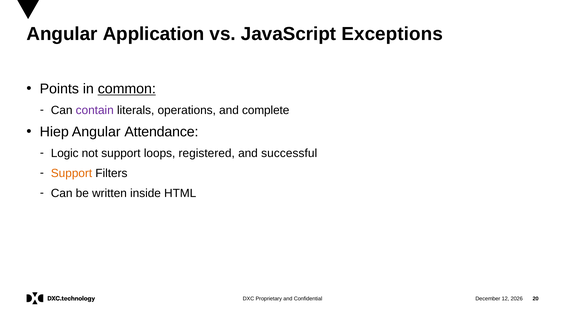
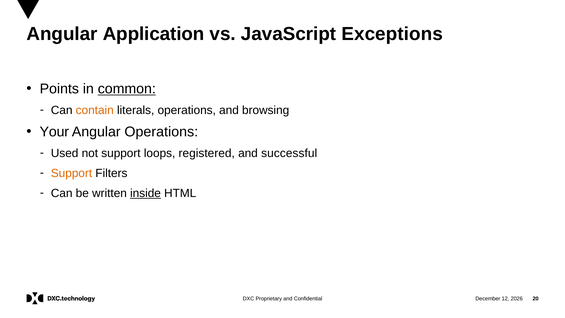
contain colour: purple -> orange (95, 110)
complete: complete -> browsing (266, 110)
Hiep: Hiep -> Your (54, 132)
Angular Attendance: Attendance -> Operations (161, 132)
Logic: Logic -> Used (65, 153)
inside underline: none -> present (145, 193)
